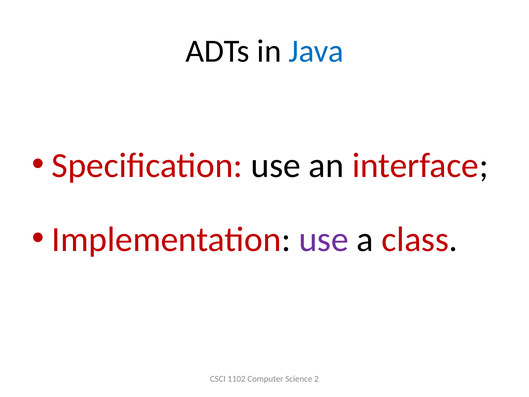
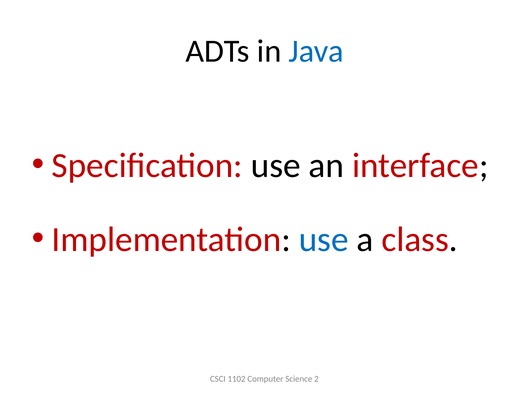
use colour: purple -> blue (324, 239)
